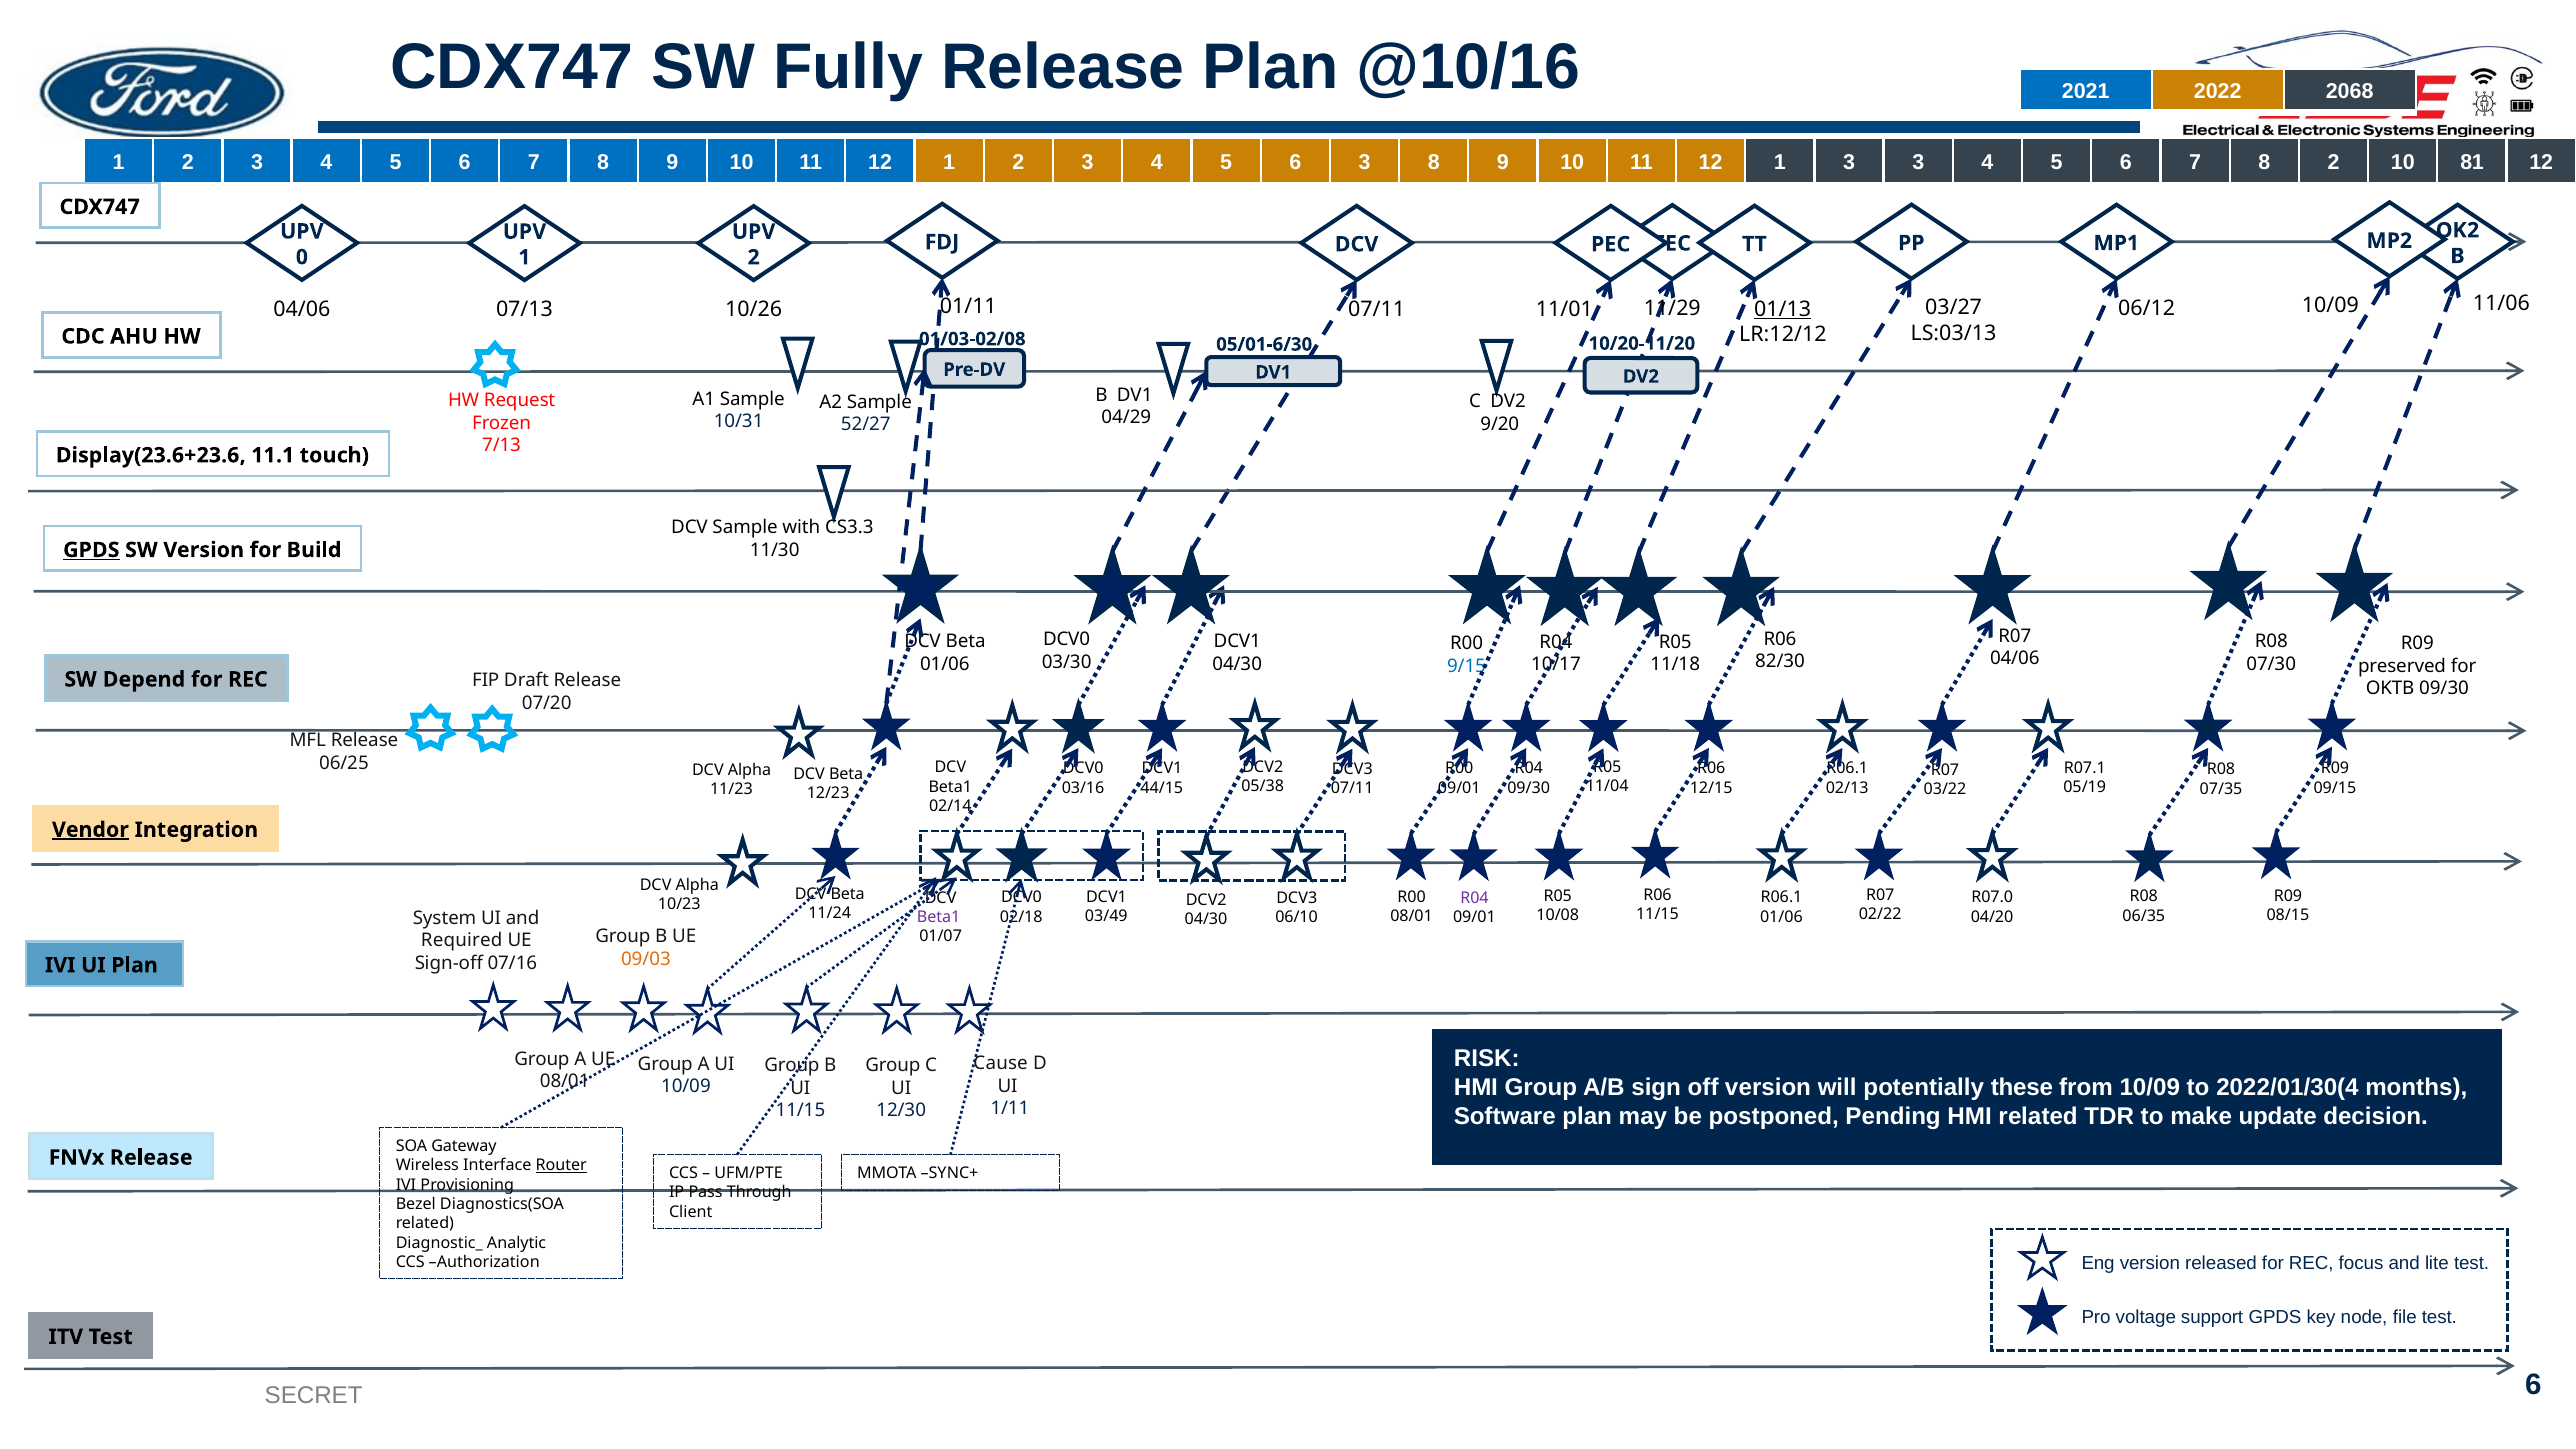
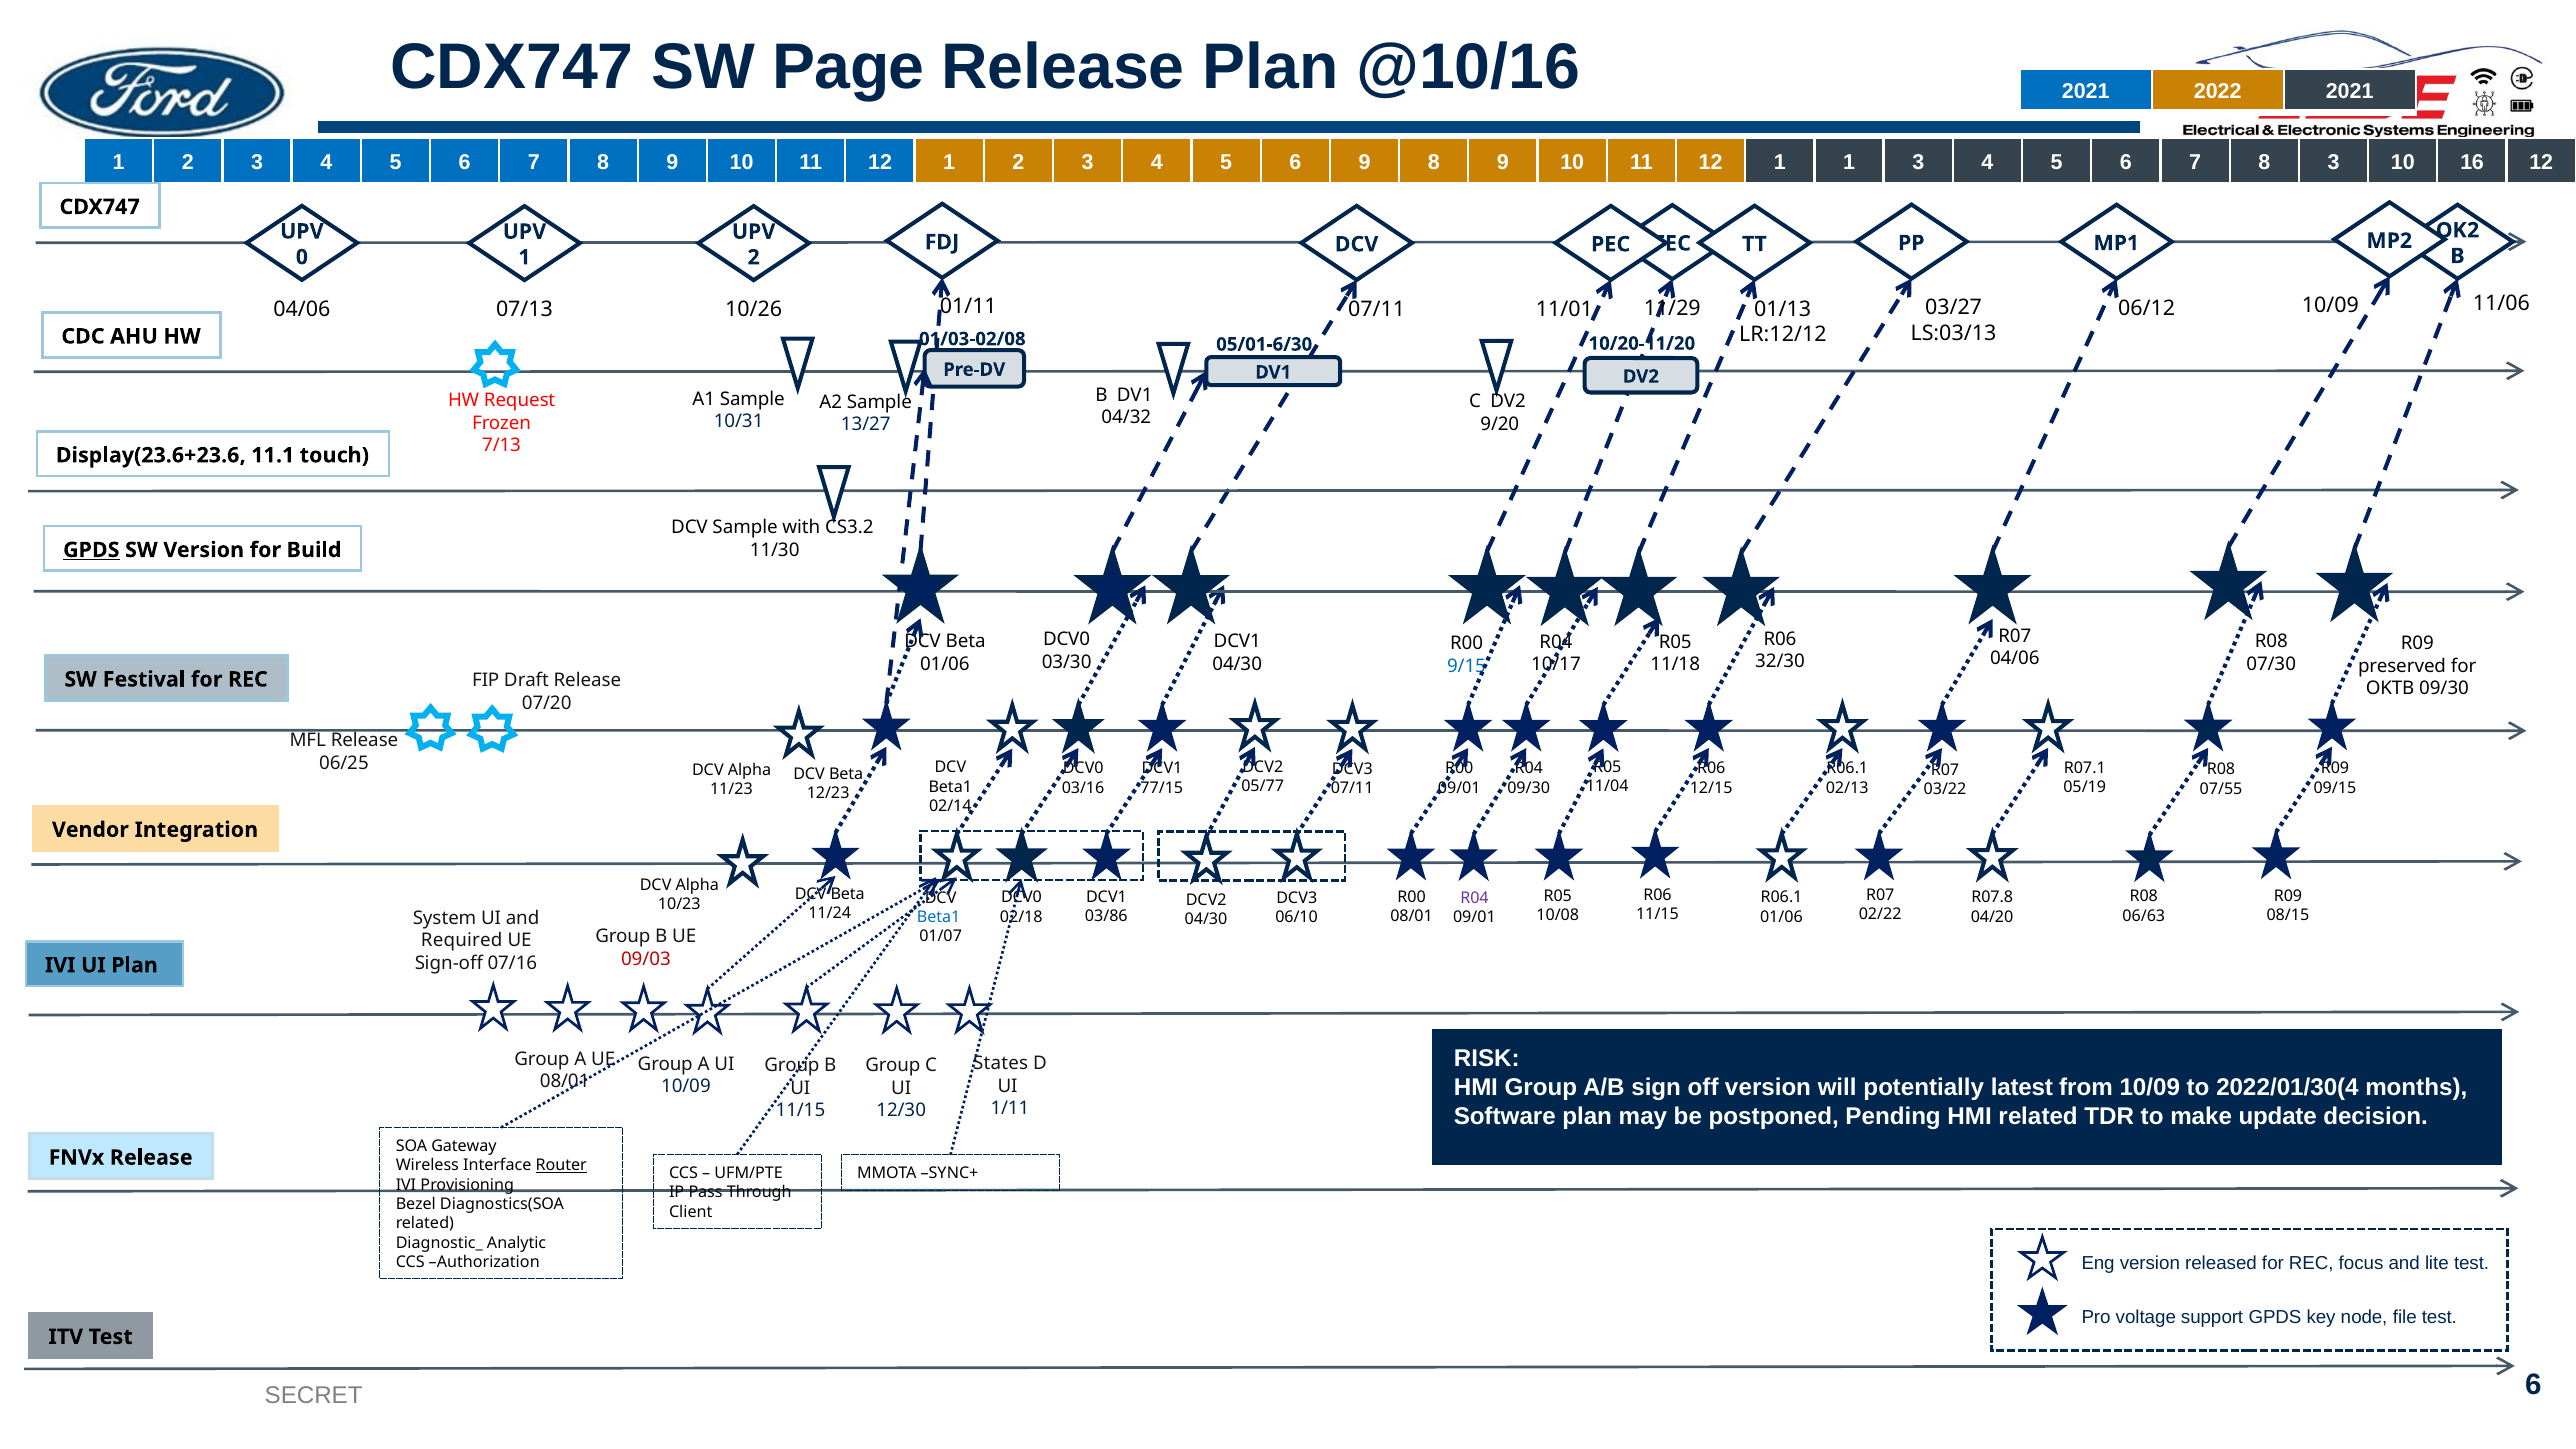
Fully: Fully -> Page (849, 68)
2022 2068: 2068 -> 2021 (2350, 91)
6 3: 3 -> 9 (1365, 162)
1 3: 3 -> 1 (1849, 162)
8 2: 2 -> 3 (2334, 162)
81: 81 -> 16 (2472, 162)
01/13 underline: present -> none (1783, 309)
04/29: 04/29 -> 04/32 (1126, 418)
52/27: 52/27 -> 13/27 (866, 425)
CS3.3: CS3.3 -> CS3.2 (849, 528)
82/30: 82/30 -> 32/30 (1780, 661)
Depend: Depend -> Festival (144, 679)
05/38: 05/38 -> 05/77 (1263, 787)
44/15: 44/15 -> 77/15 (1162, 788)
07/35: 07/35 -> 07/55 (2221, 789)
Vendor underline: present -> none (90, 830)
R07.0: R07.0 -> R07.8 (1992, 897)
06/35: 06/35 -> 06/63 (2144, 916)
03/49: 03/49 -> 03/86 (1106, 917)
Beta1 colour: purple -> blue (939, 917)
09/03 colour: orange -> red (646, 959)
Cause: Cause -> States (1001, 1063)
these: these -> latest (2022, 1087)
